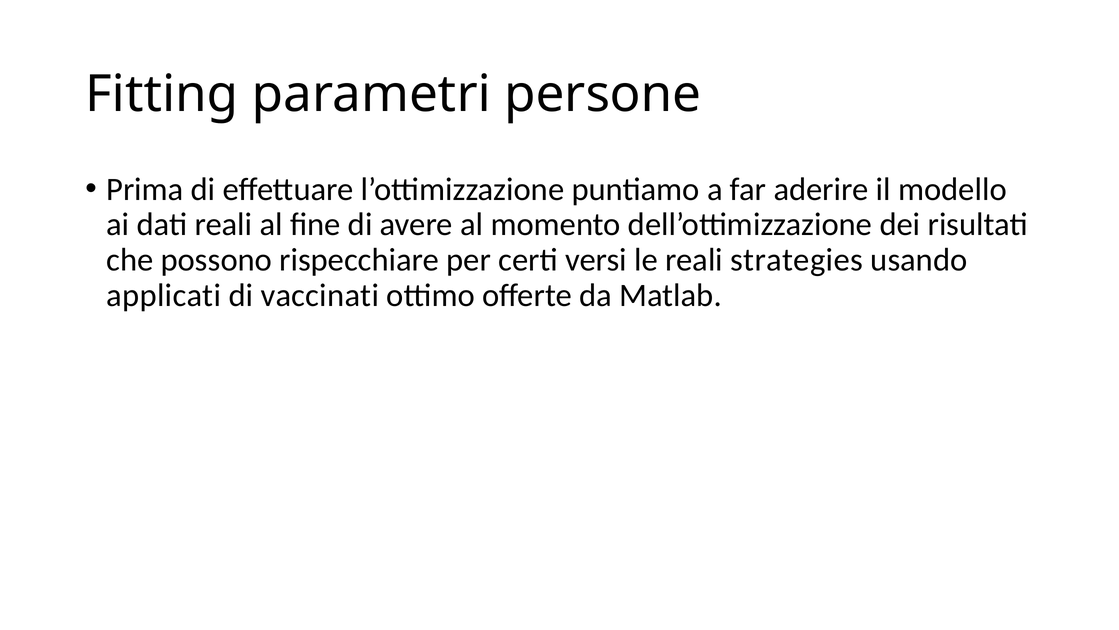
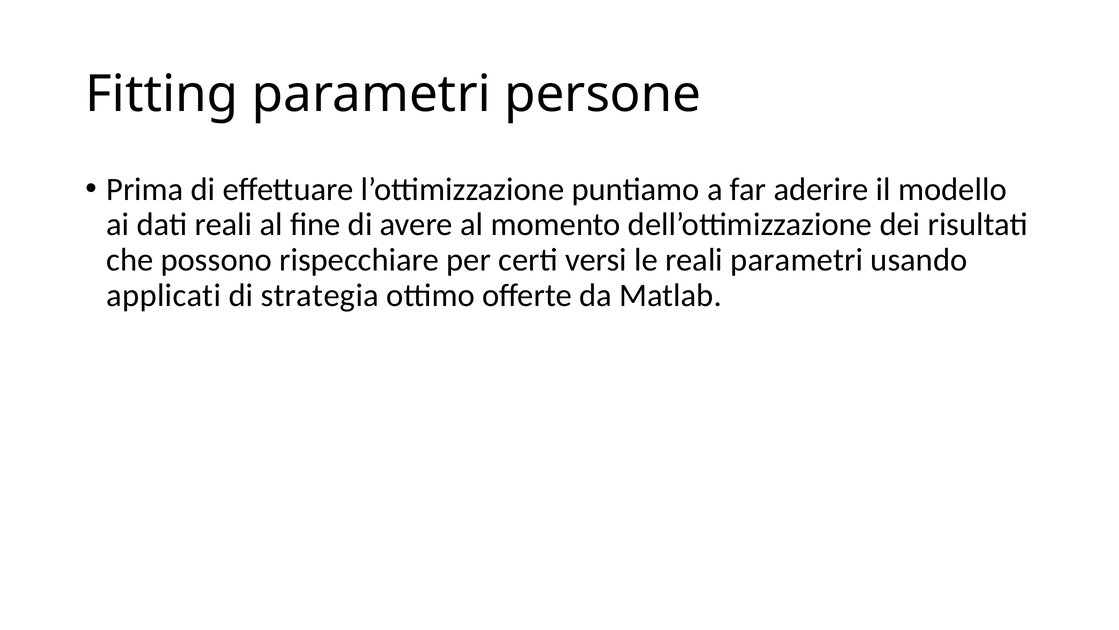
reali strategies: strategies -> parametri (797, 260)
vaccinati: vaccinati -> strategia (320, 295)
